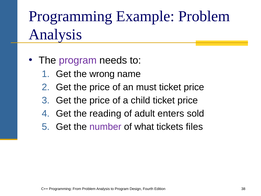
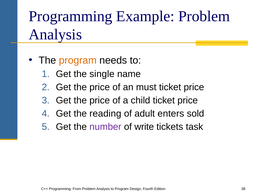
program colour: purple -> orange (78, 60)
wrong: wrong -> single (102, 74)
what: what -> write (144, 127)
files: files -> task (194, 127)
